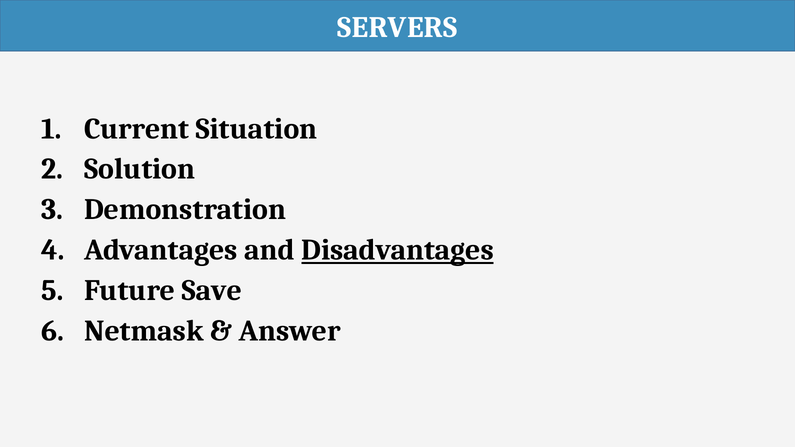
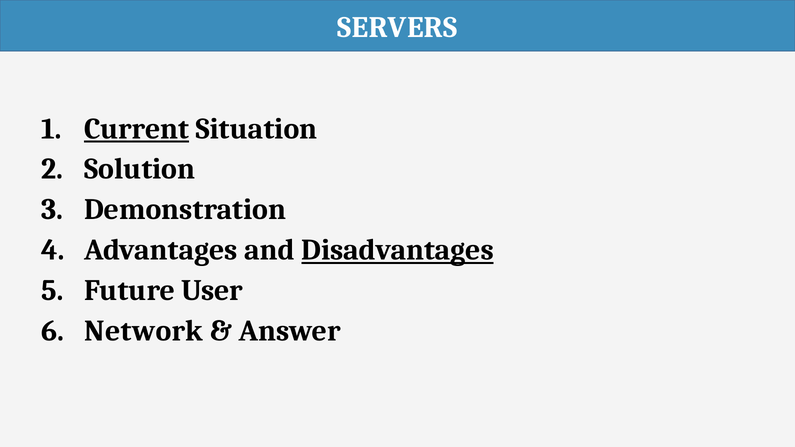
Current underline: none -> present (137, 129)
Save: Save -> User (212, 291)
Netmask: Netmask -> Network (144, 331)
